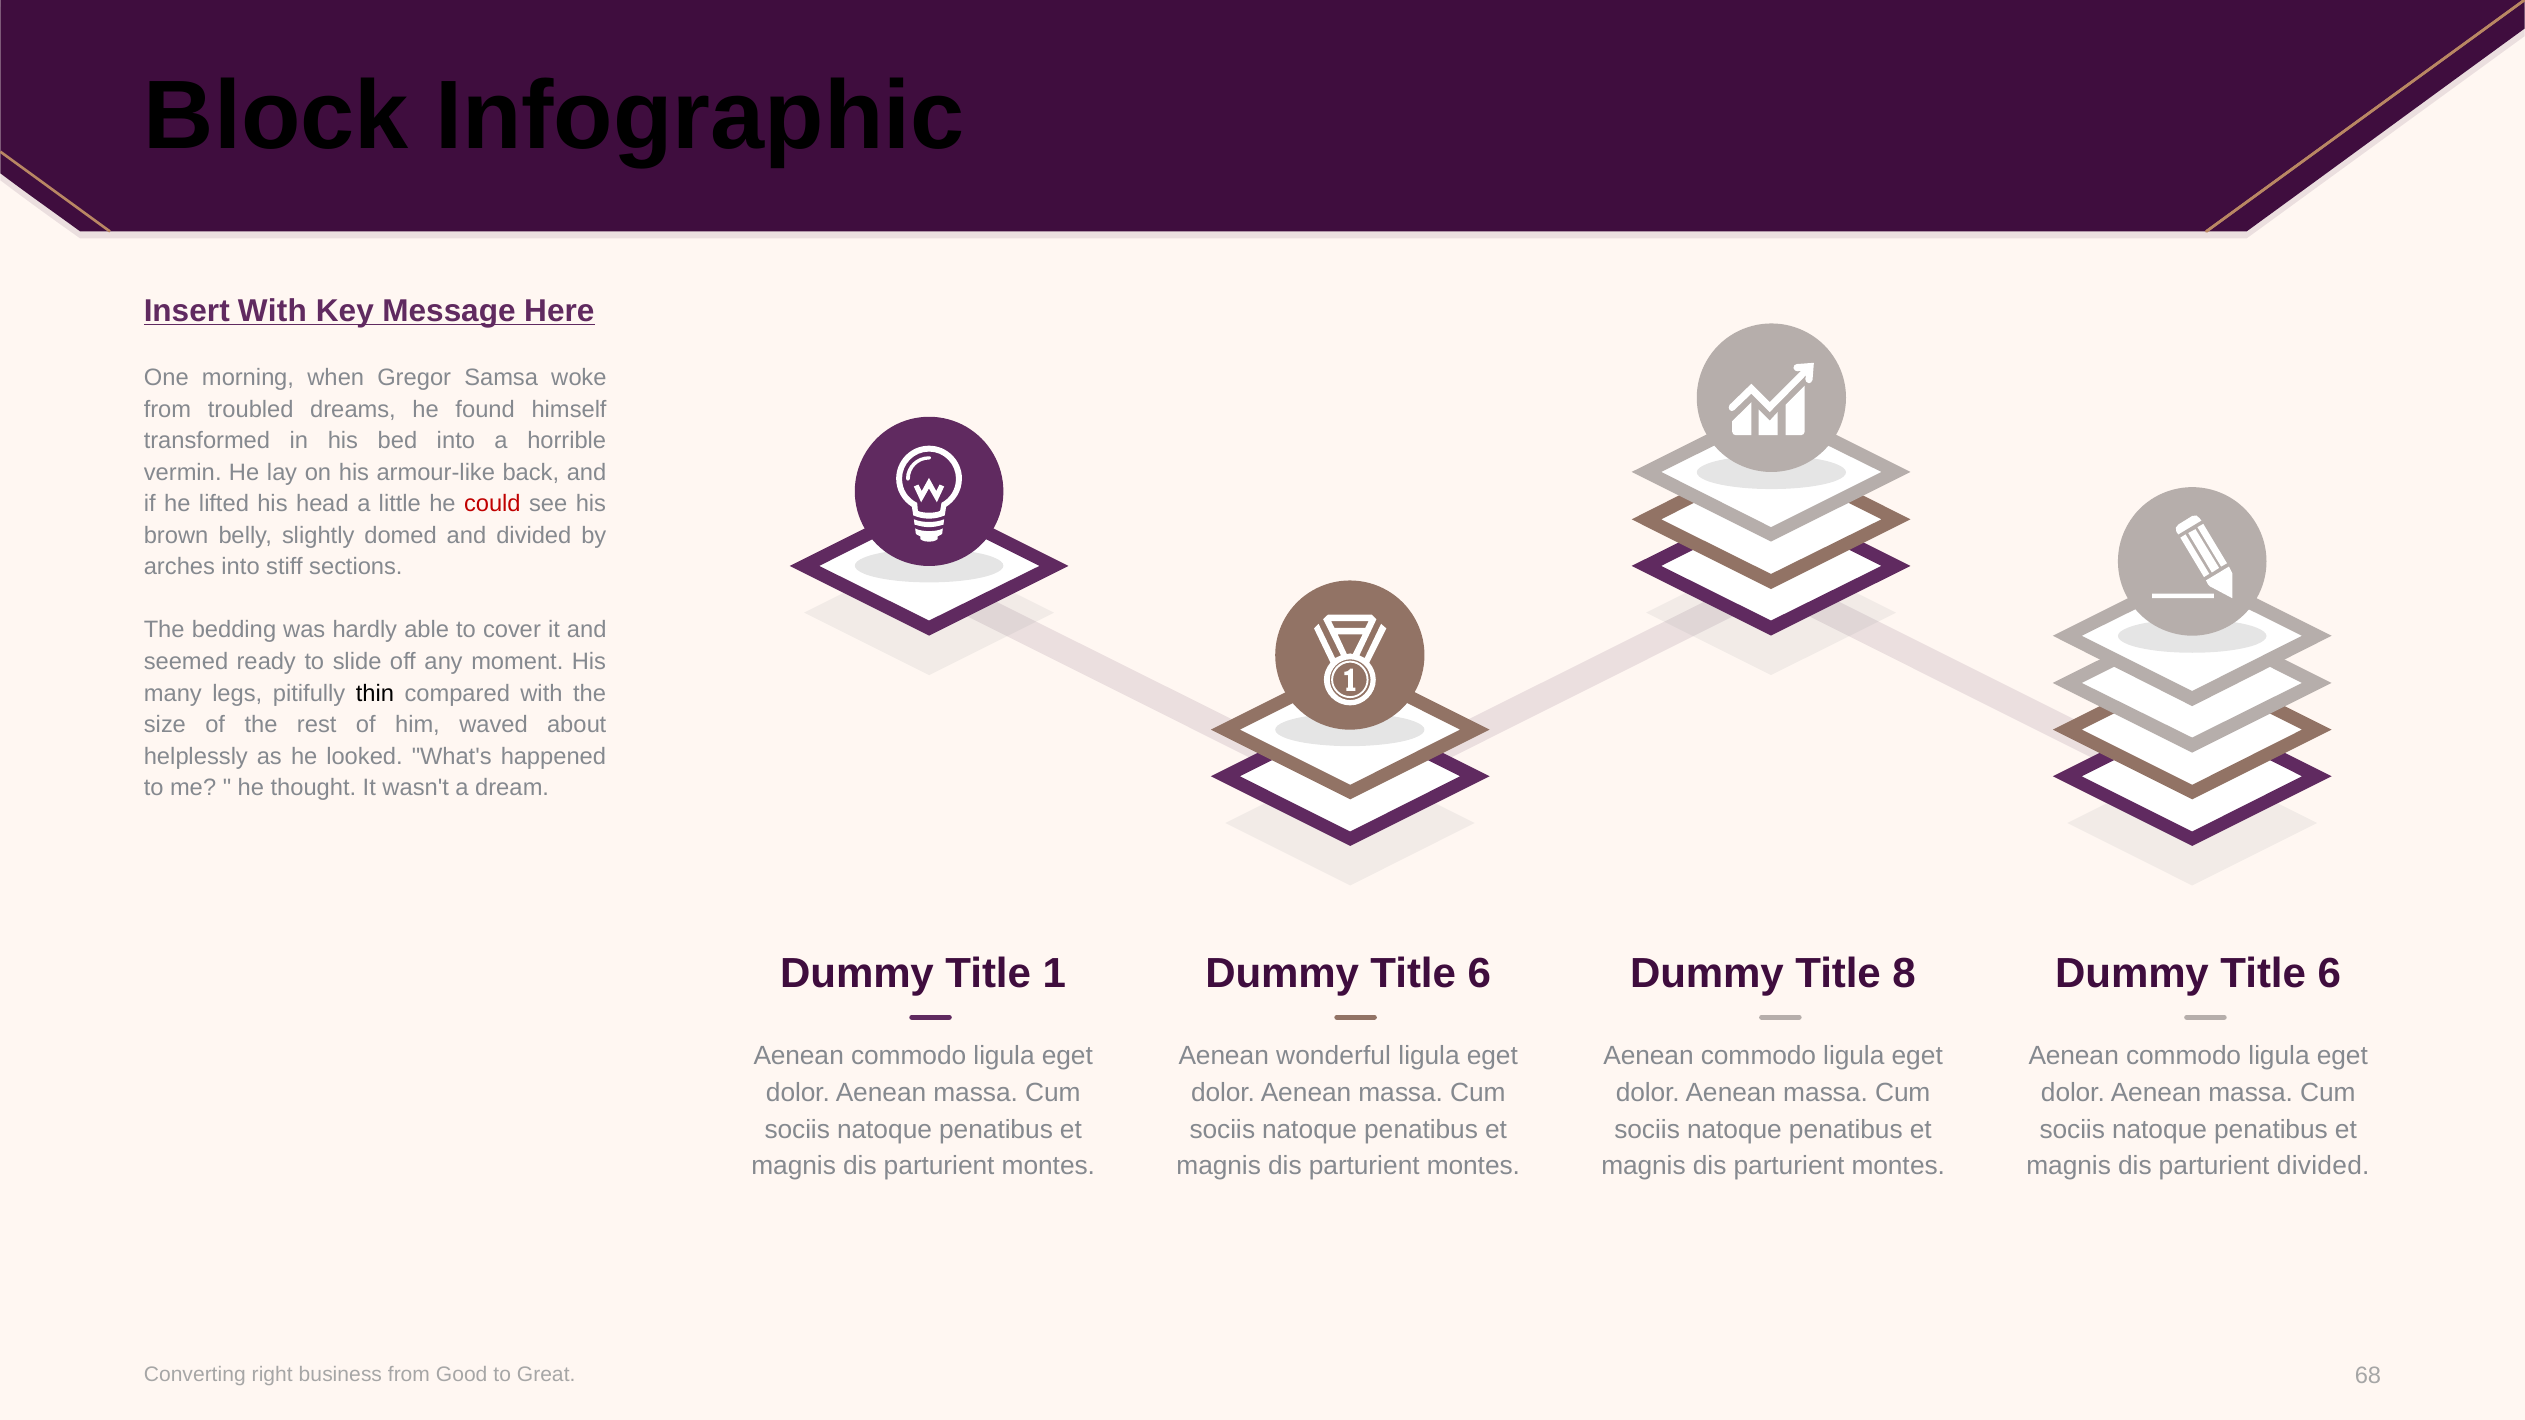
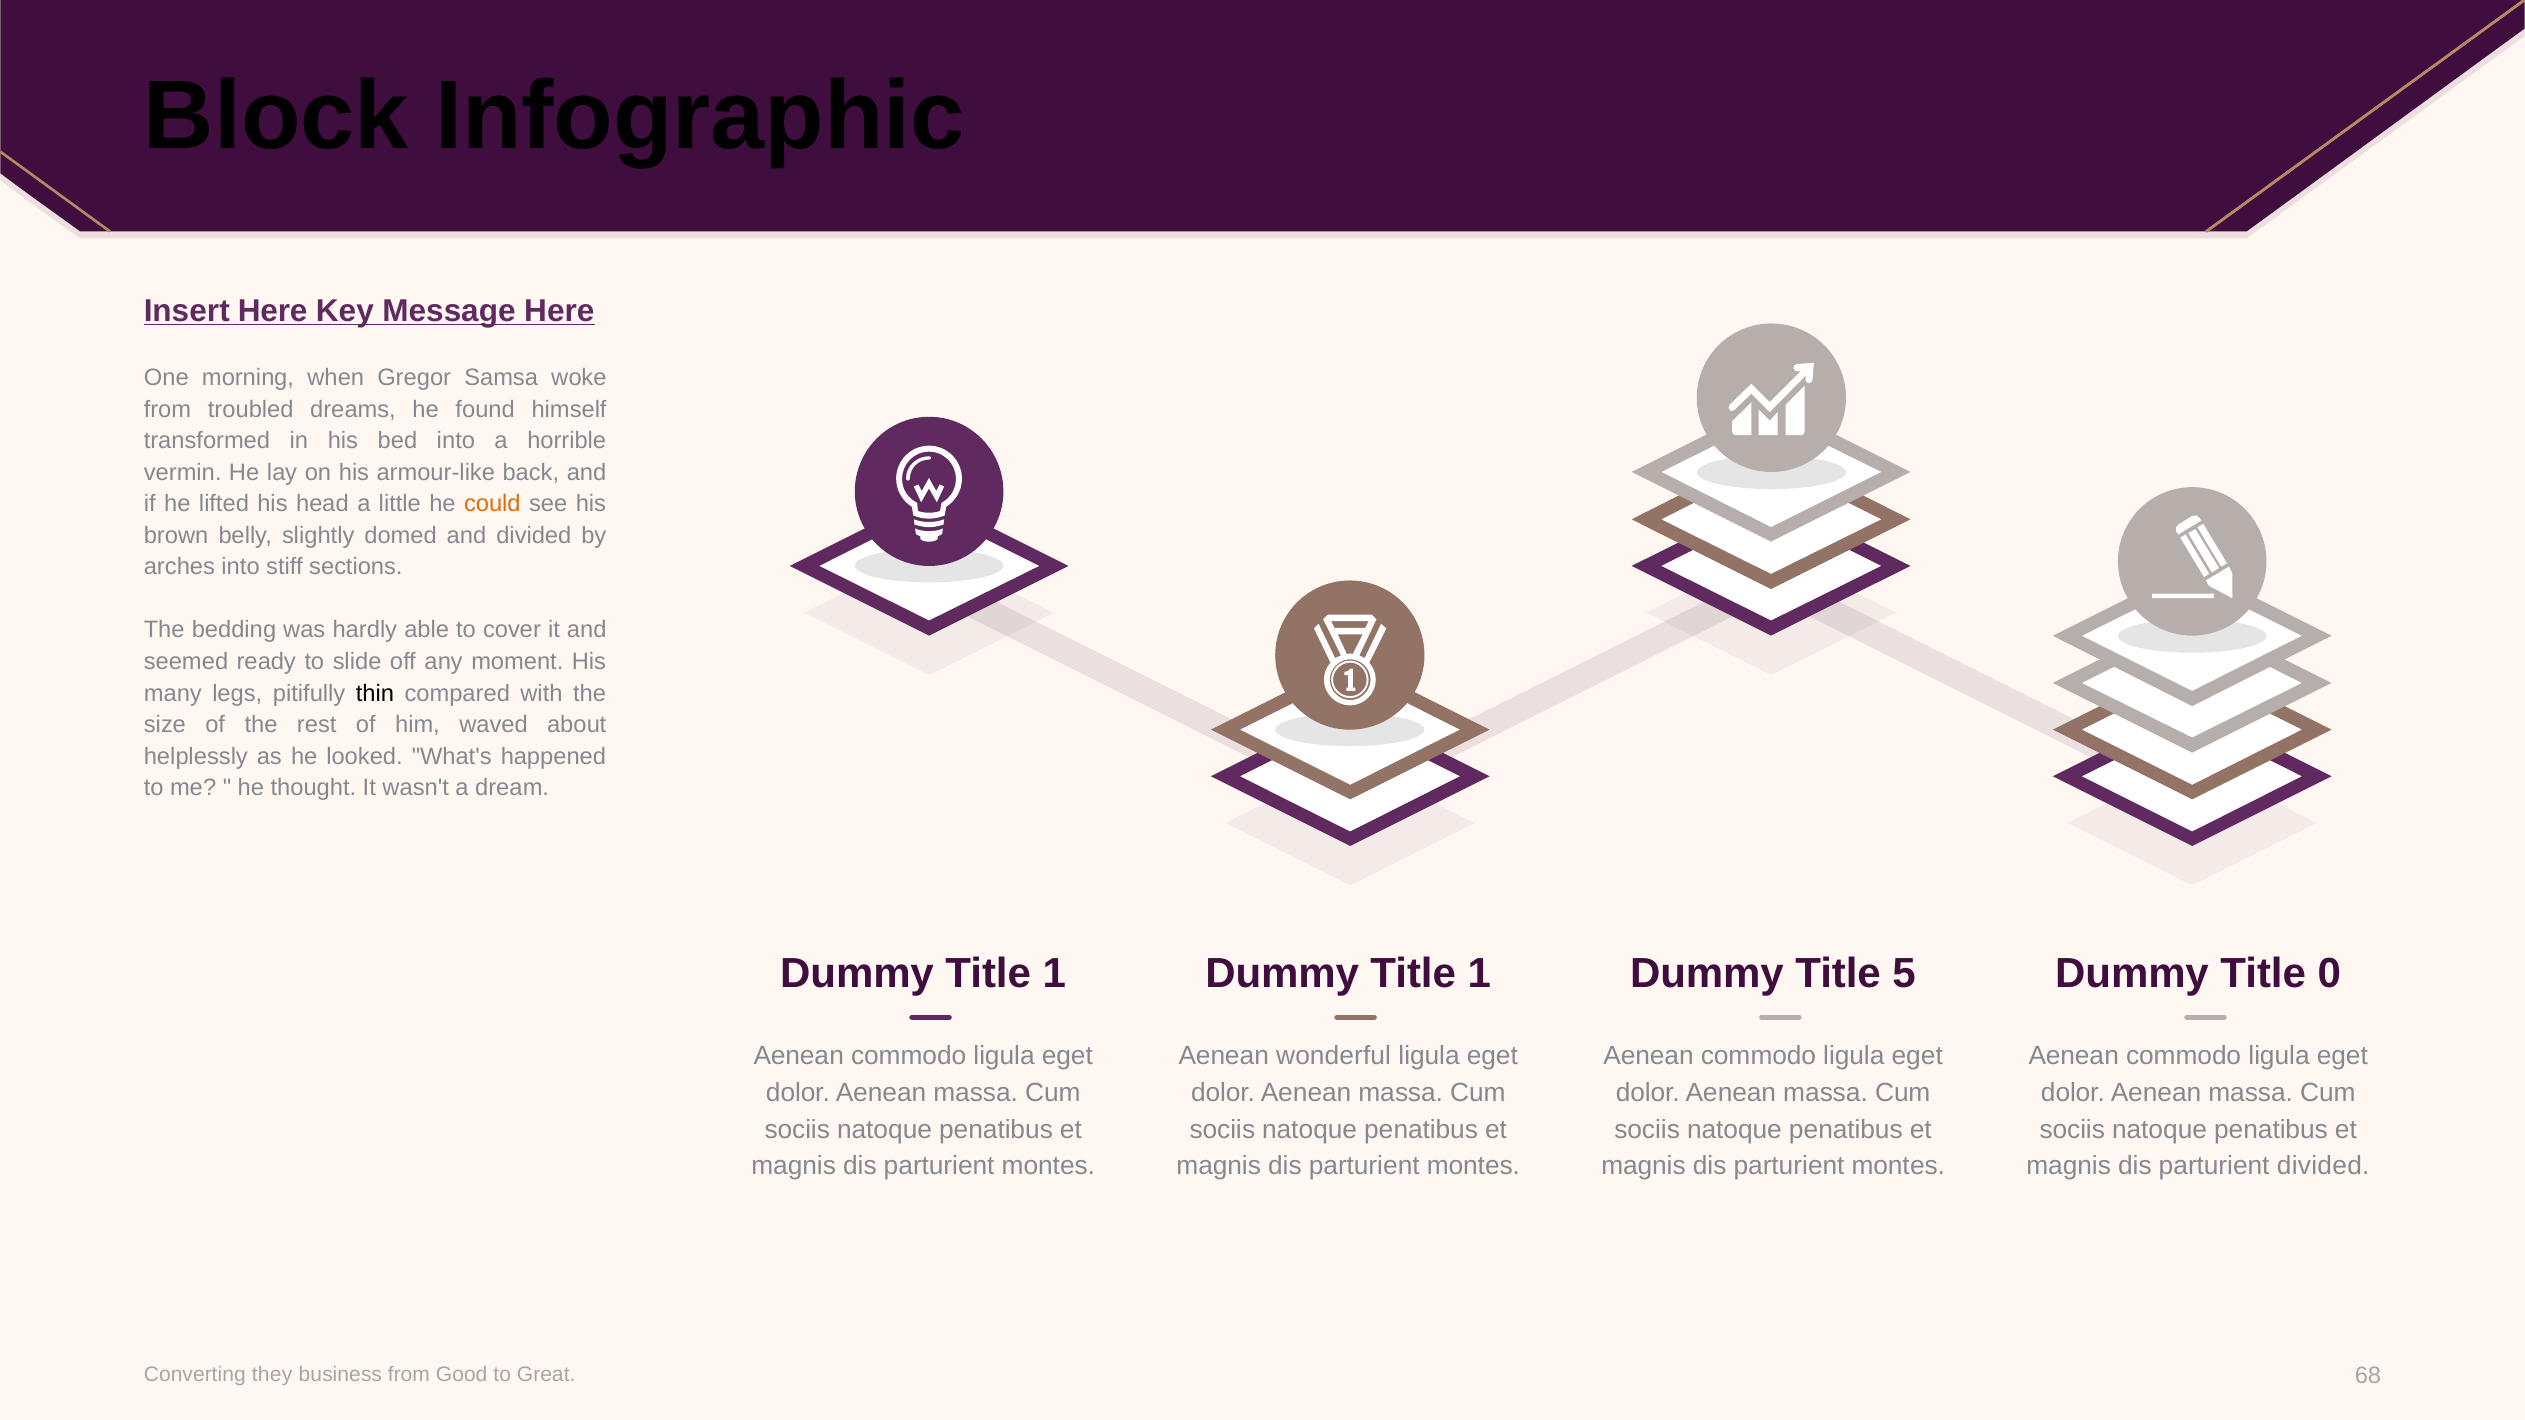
Insert With: With -> Here (273, 311)
could colour: red -> orange (492, 504)
6: 6 -> 1 (1479, 974)
8: 8 -> 5 (1904, 974)
6: 6 -> 0 (2329, 974)
right: right -> they (272, 1375)
